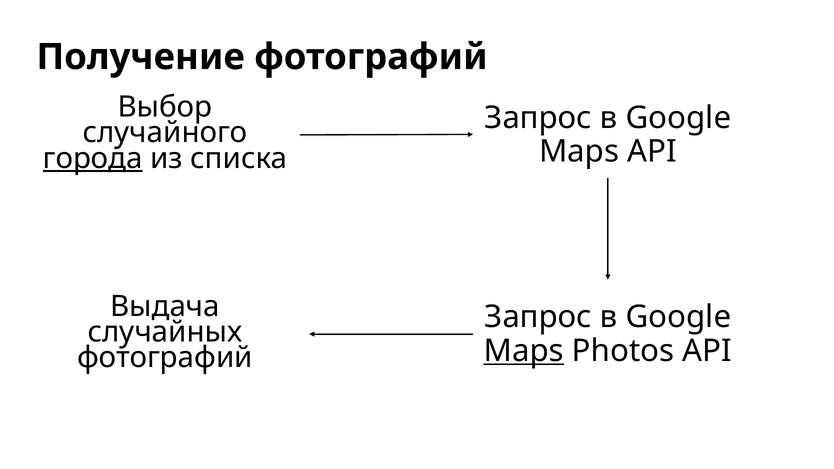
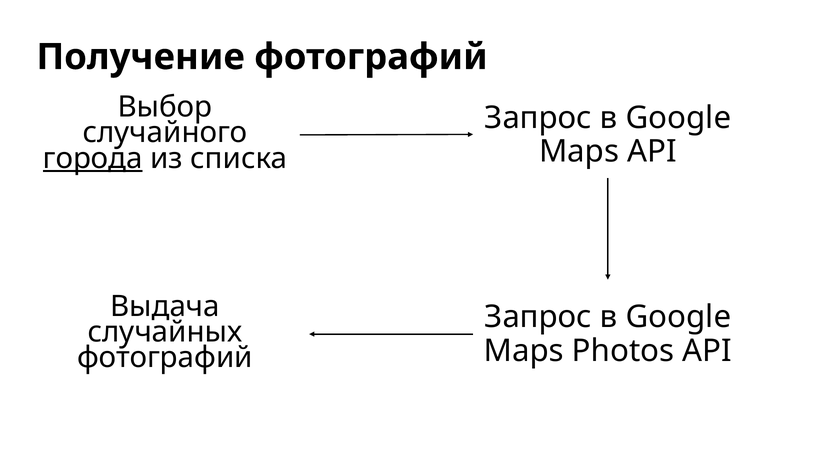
Maps underline: present -> none (524, 351)
